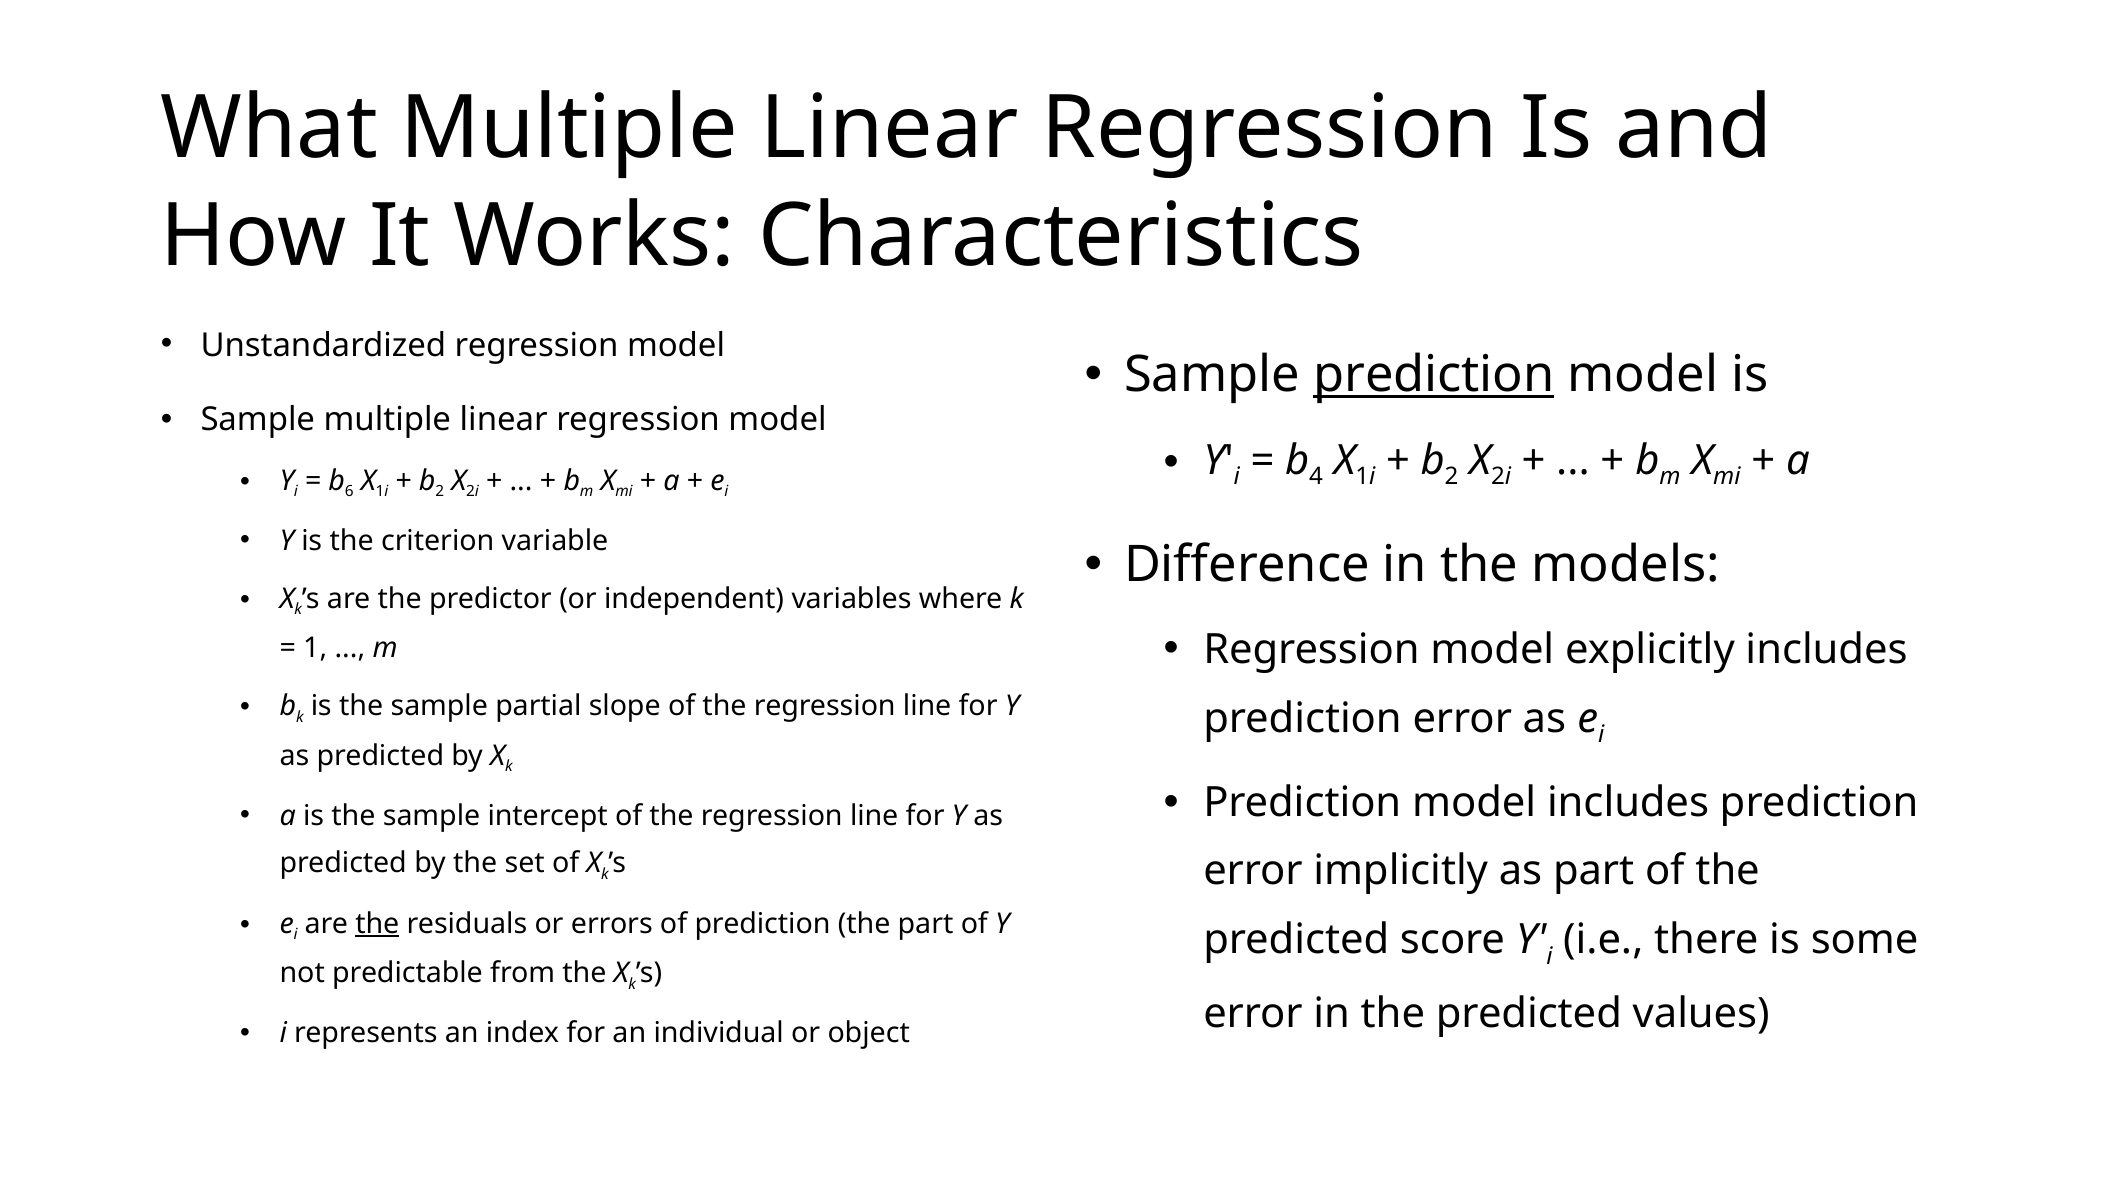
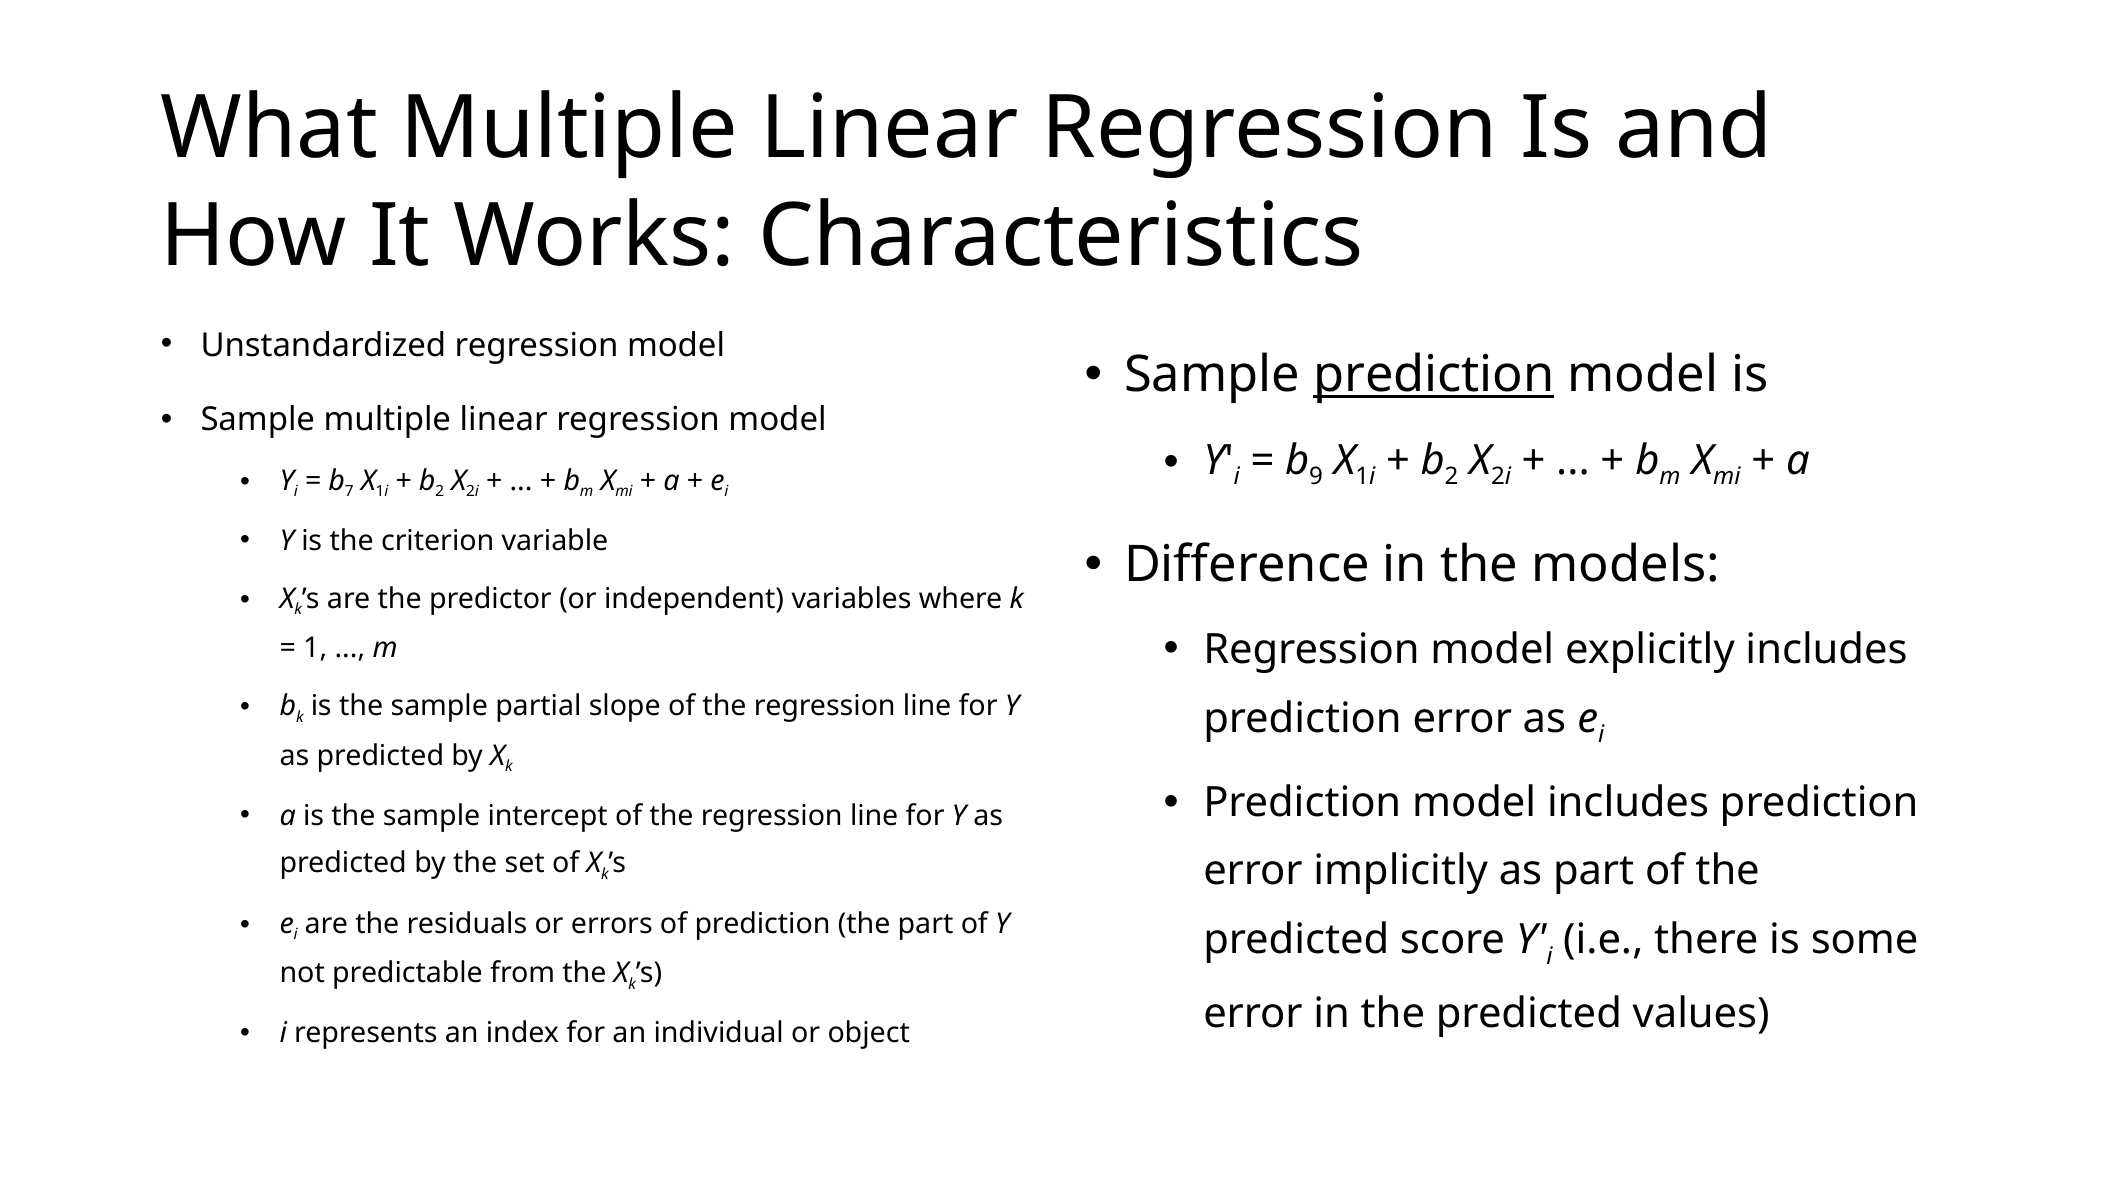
4: 4 -> 9 (1316, 477)
6: 6 -> 7 (349, 492)
the underline: present -> none (377, 924)
